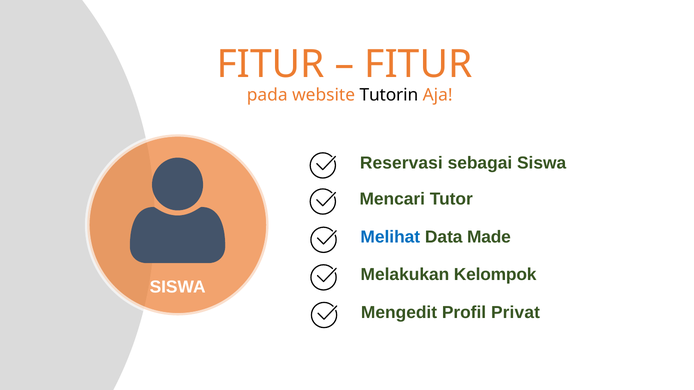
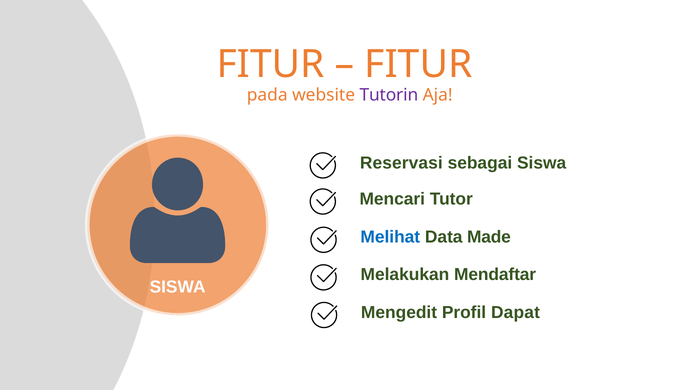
Tutorin colour: black -> purple (389, 95)
Kelompok: Kelompok -> Mendaftar (495, 275)
Privat: Privat -> Dapat (515, 313)
